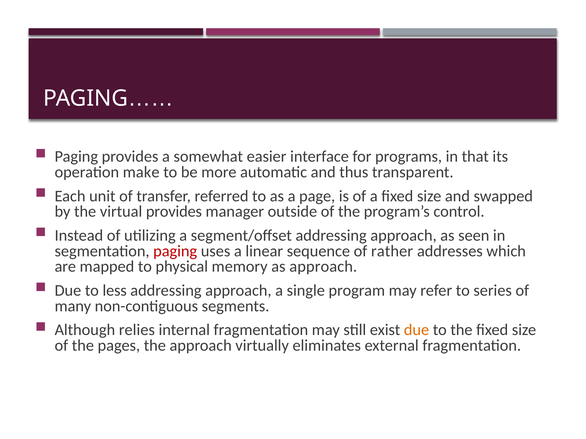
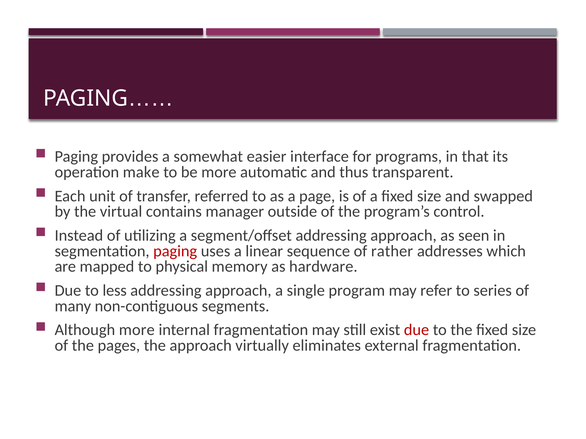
virtual provides: provides -> contains (174, 212)
as approach: approach -> hardware (323, 267)
Although relies: relies -> more (137, 330)
due colour: orange -> red (417, 330)
